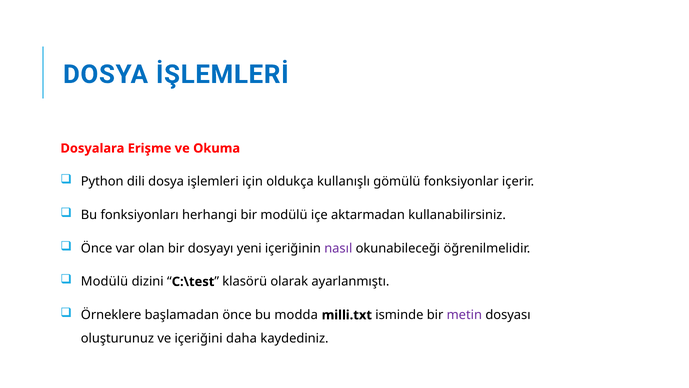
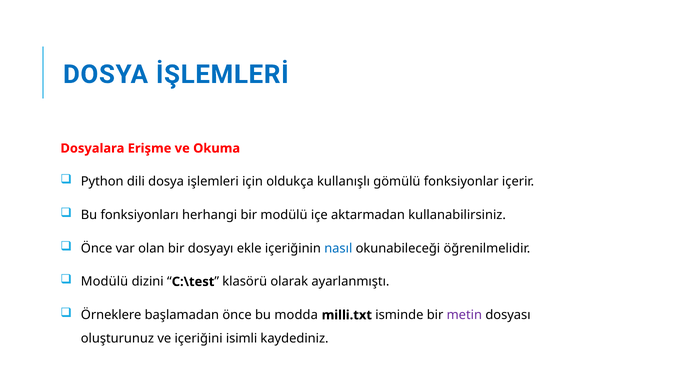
yeni: yeni -> ekle (249, 248)
nasıl colour: purple -> blue (338, 248)
daha: daha -> isimli (242, 338)
